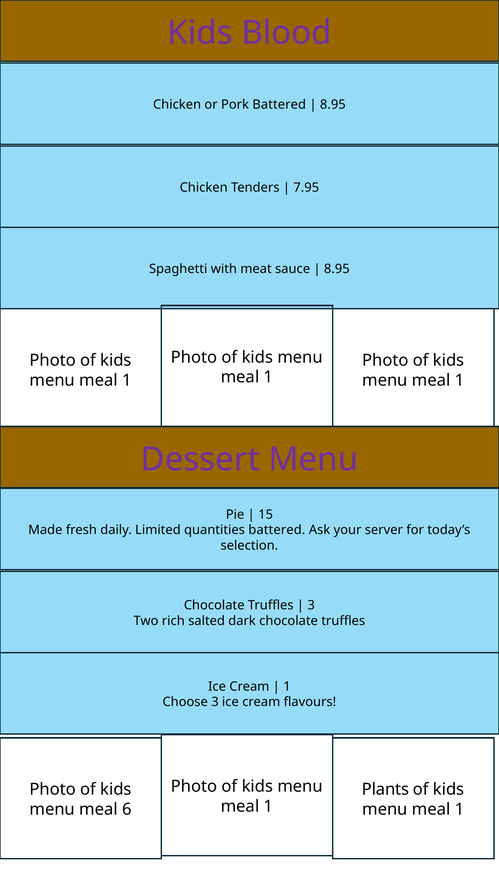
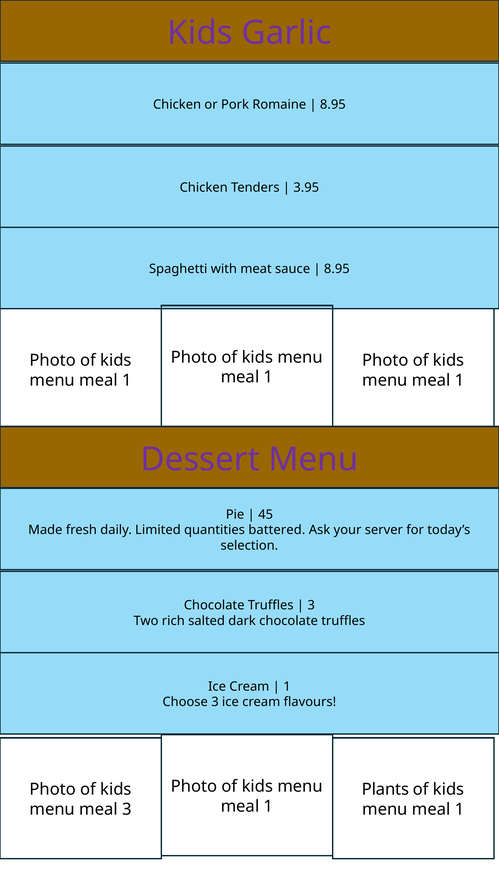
Blood: Blood -> Garlic (286, 33)
Pork Battered: Battered -> Romaine (279, 104)
7.95: 7.95 -> 3.95 (306, 187)
15: 15 -> 45 (266, 514)
meal 6: 6 -> 3 (127, 809)
